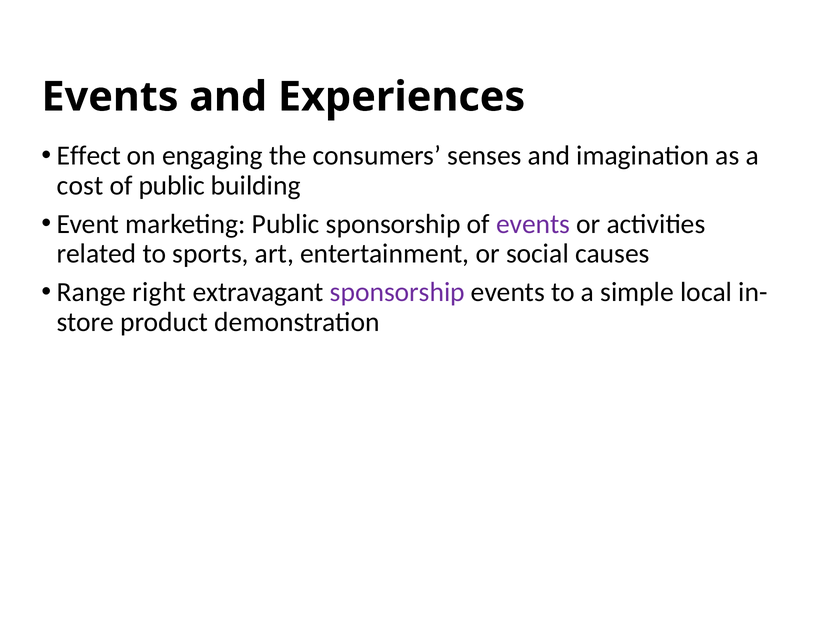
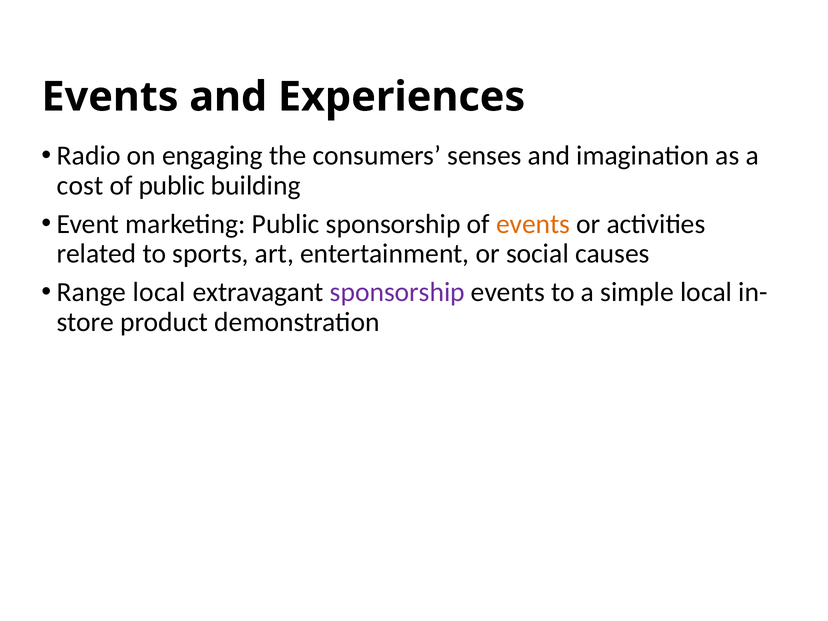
Effect: Effect -> Radio (89, 156)
events colour: purple -> orange (533, 224)
Range right: right -> local (159, 292)
